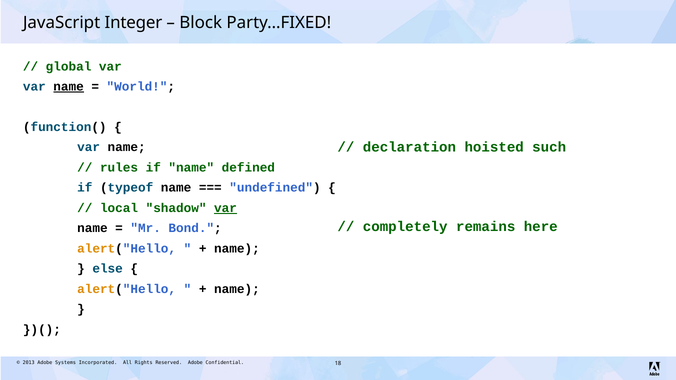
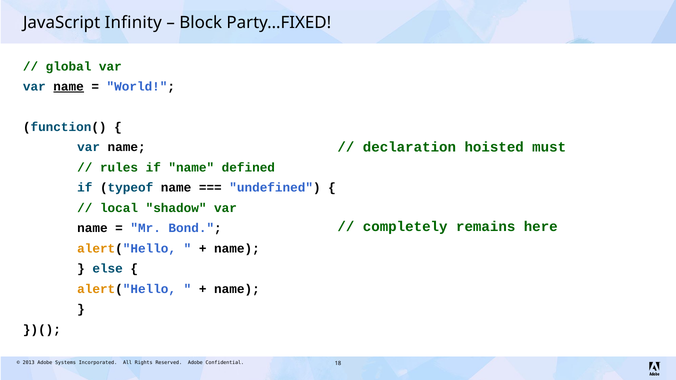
Integer: Integer -> Infinity (133, 23)
such: such -> must (549, 147)
var underline: present -> none (226, 208)
